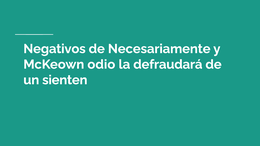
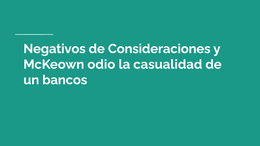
Necesariamente: Necesariamente -> Consideraciones (159, 49)
defraudará: defraudará -> casualidad (168, 65)
sienten: sienten -> bancos (65, 80)
